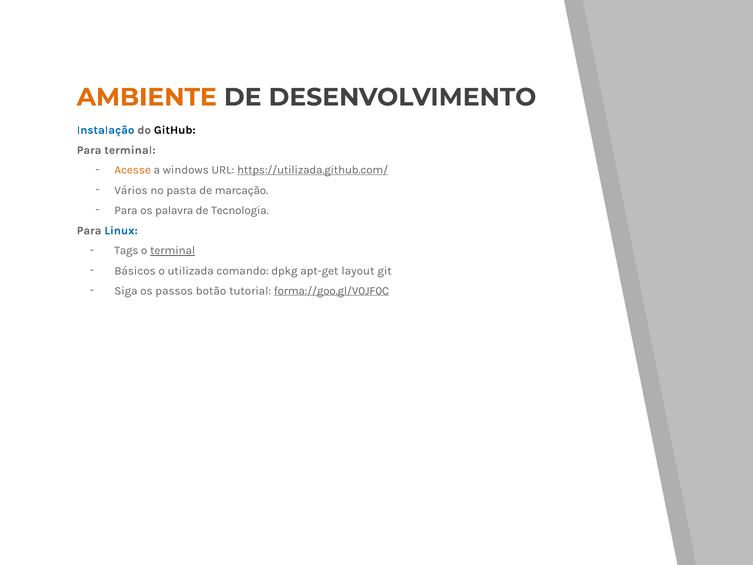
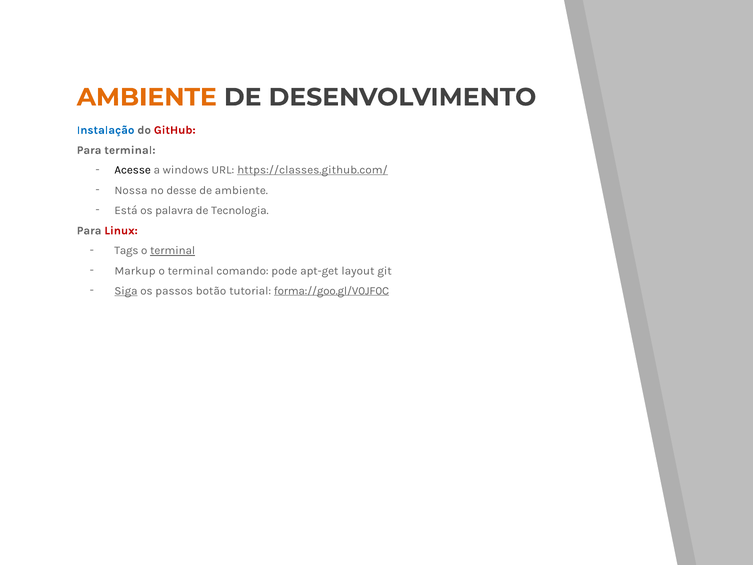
GitHub colour: black -> red (175, 130)
Acesse colour: orange -> black (133, 170)
https://utilizada.github.com/: https://utilizada.github.com/ -> https://classes.github.com/ (312, 170)
Vários: Vários -> Nossa (131, 190)
pasta: pasta -> desse (182, 190)
de marcação: marcação -> ambiente (241, 190)
Para: Para -> Está (126, 210)
Linux colour: blue -> red (121, 230)
Básicos: Básicos -> Markup (135, 271)
utilizada: utilizada -> terminal (191, 271)
dpkg: dpkg -> pode (284, 271)
Siga underline: none -> present (126, 291)
